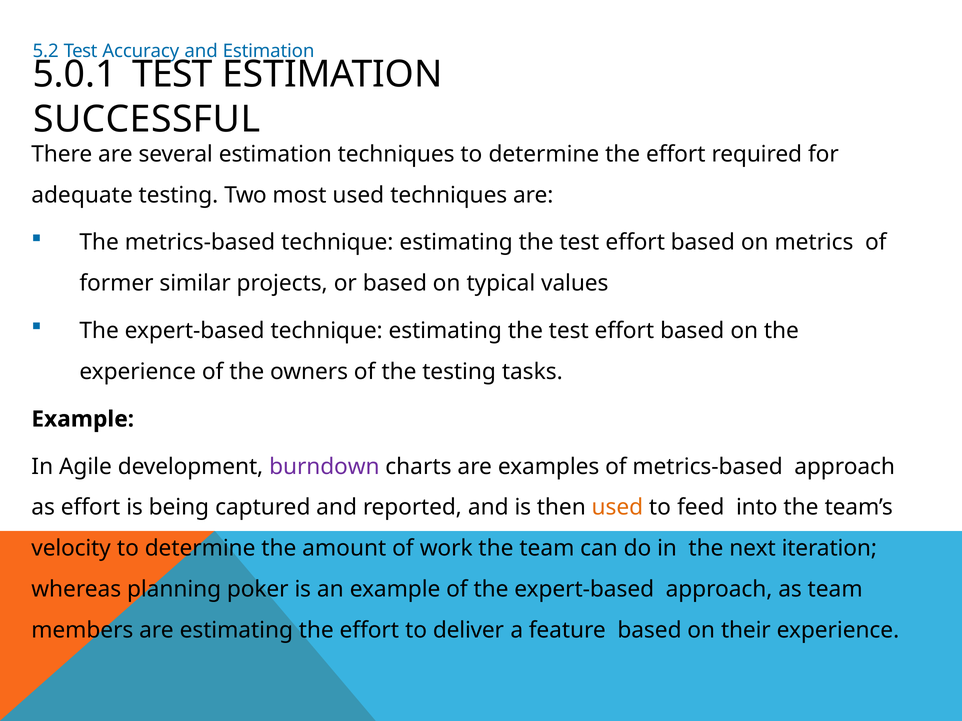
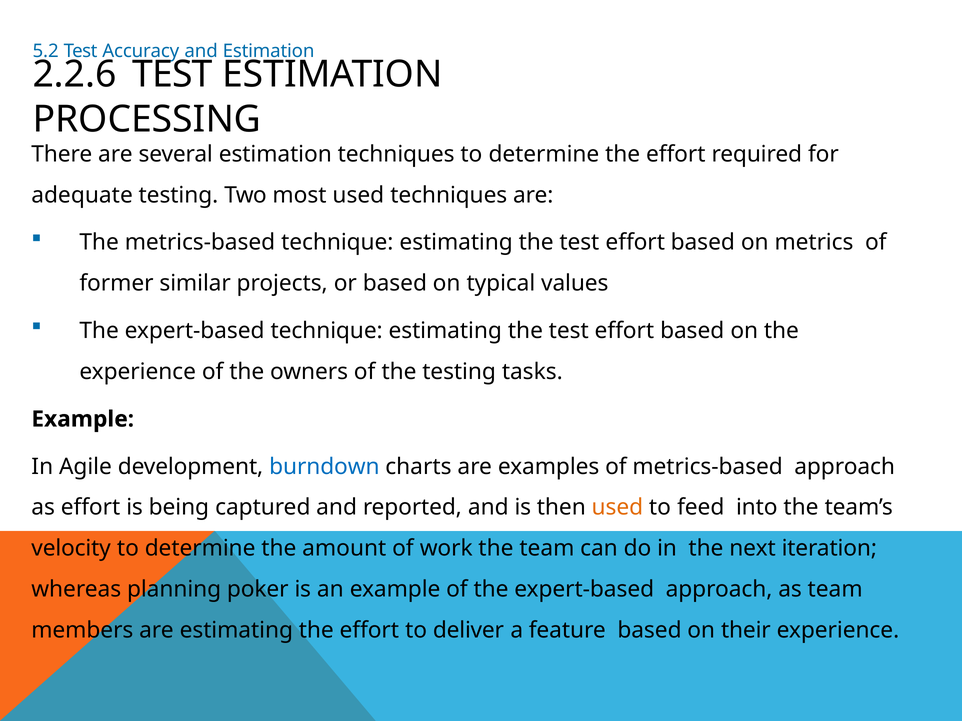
5.0.1: 5.0.1 -> 2.2.6 (75, 75)
SUCCESSFUL: SUCCESSFUL -> PROCESSING (147, 120)
burndown colour: purple -> blue (324, 467)
